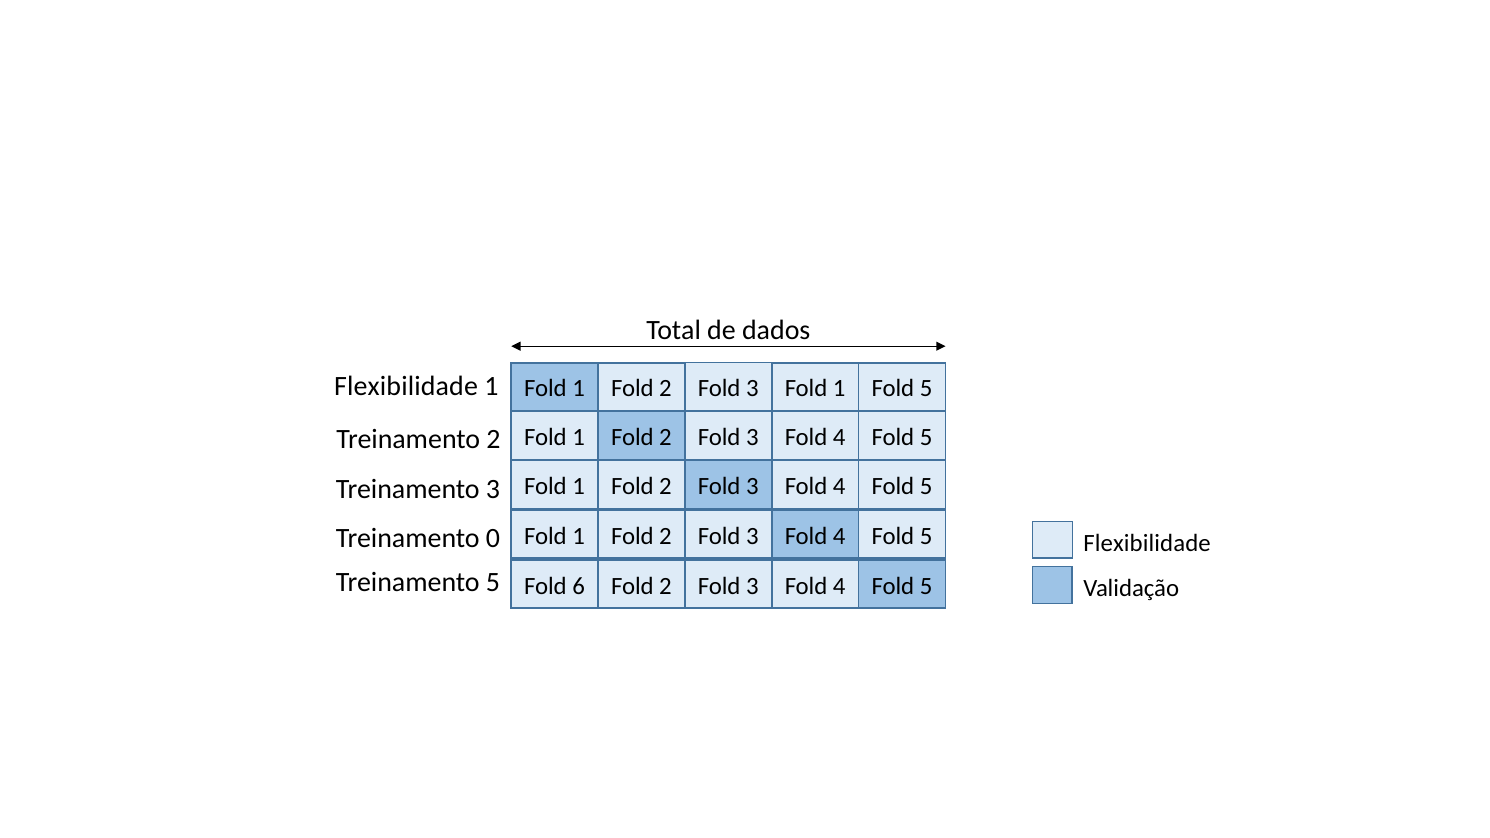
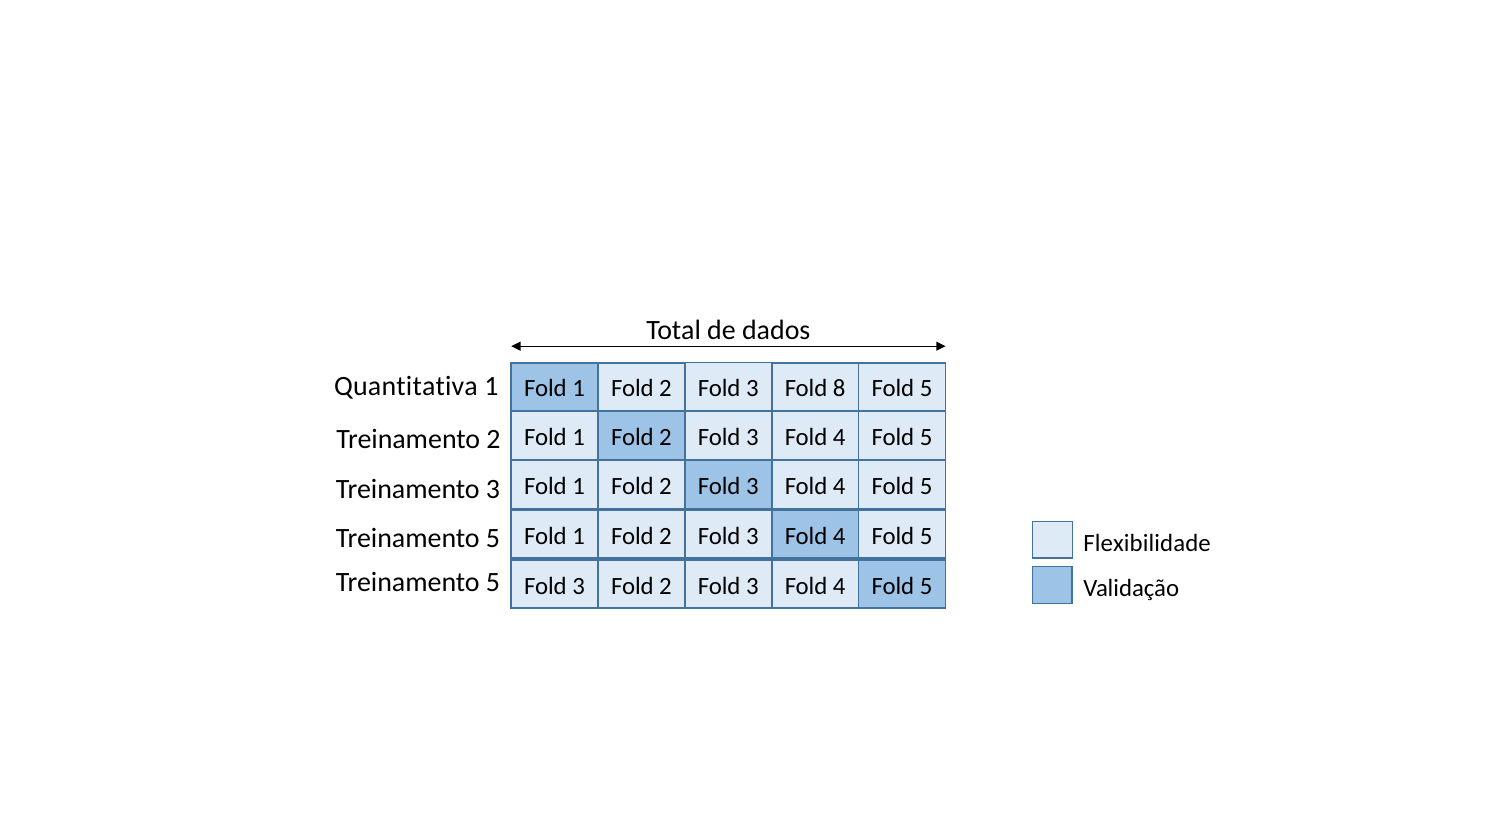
Flexibilidade: Flexibilidade -> Quantitativa (406, 387)
3 Fold 1: 1 -> 8 (839, 389)
0: 0 -> 5 (493, 538)
6: 6 -> 3 (579, 586)
